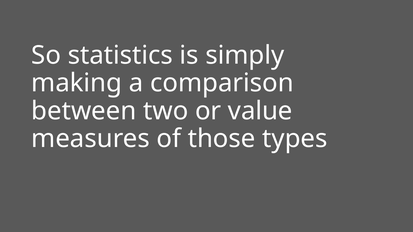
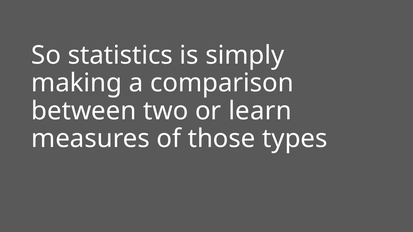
value: value -> learn (260, 111)
